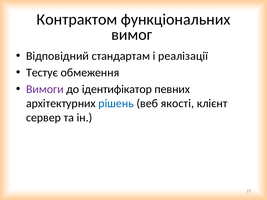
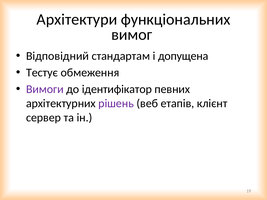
Контрактом: Контрактом -> Архітектури (77, 19)
реалізації: реалізації -> допущена (183, 56)
рішень colour: blue -> purple (116, 103)
якості: якості -> етапів (177, 103)
